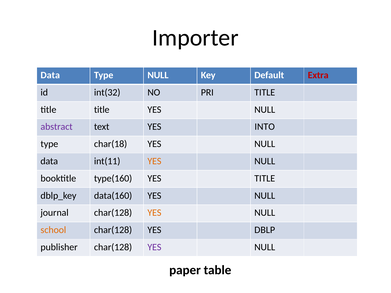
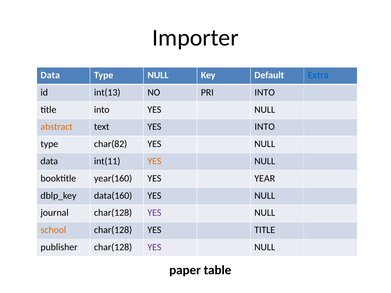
Extra colour: red -> blue (318, 75)
int(32: int(32 -> int(13 (107, 92)
PRI TITLE: TITLE -> INTO (265, 92)
title: title -> into (102, 110)
abstract colour: purple -> orange (57, 127)
char(18: char(18 -> char(82 (111, 144)
type(160: type(160 -> year(160 (113, 179)
YES TITLE: TITLE -> YEAR (265, 179)
YES colour: orange -> purple (154, 213)
YES DBLP: DBLP -> TITLE (265, 230)
